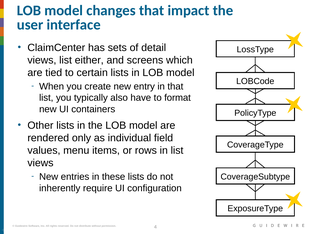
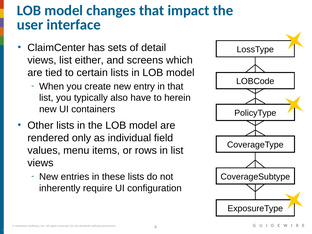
format: format -> herein (177, 98)
